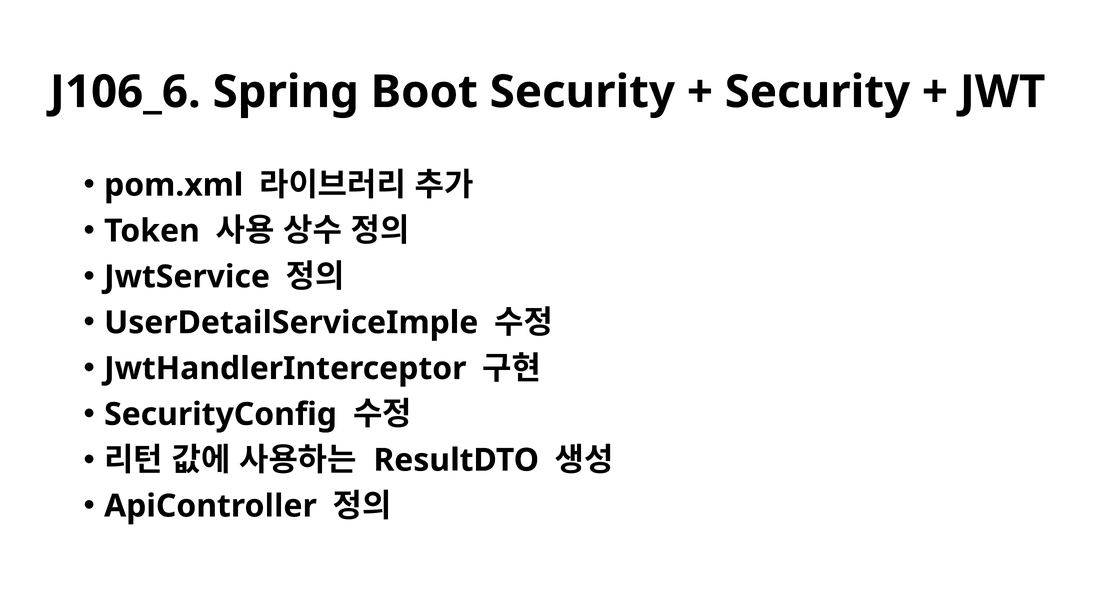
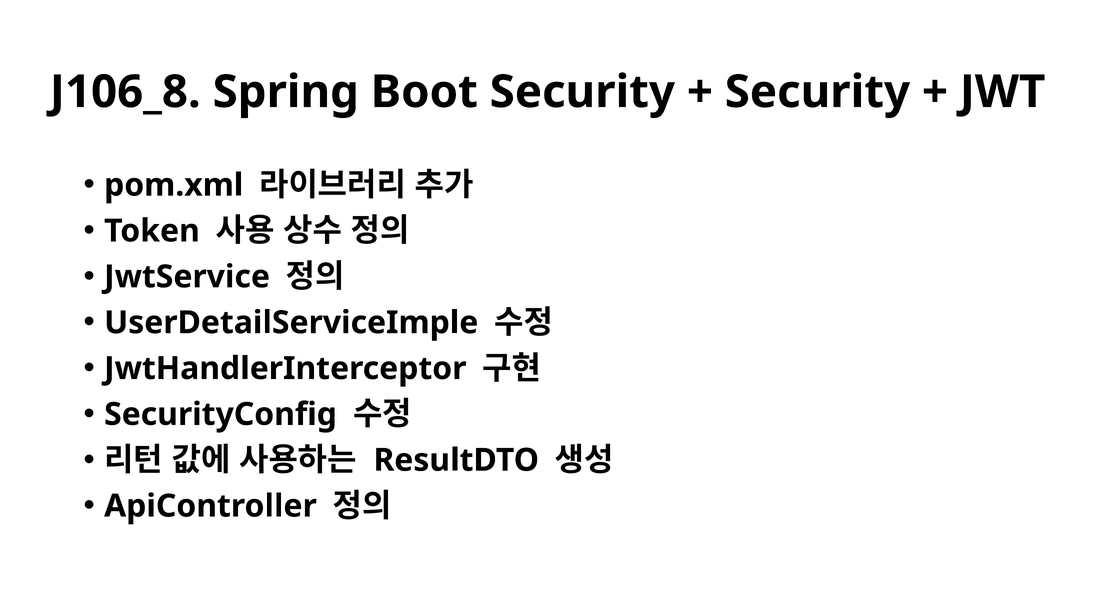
J106_6: J106_6 -> J106_8 (125, 92)
